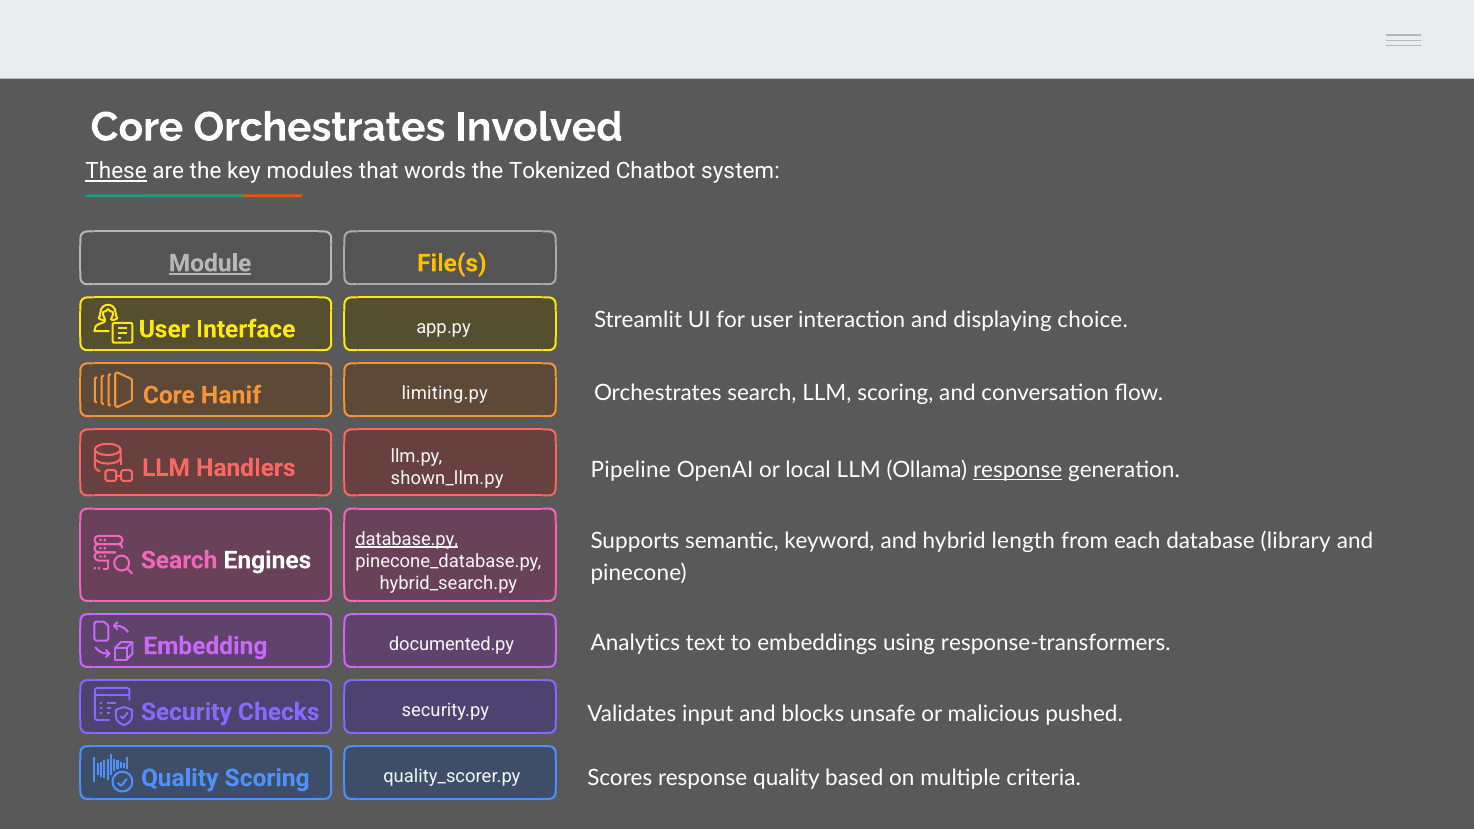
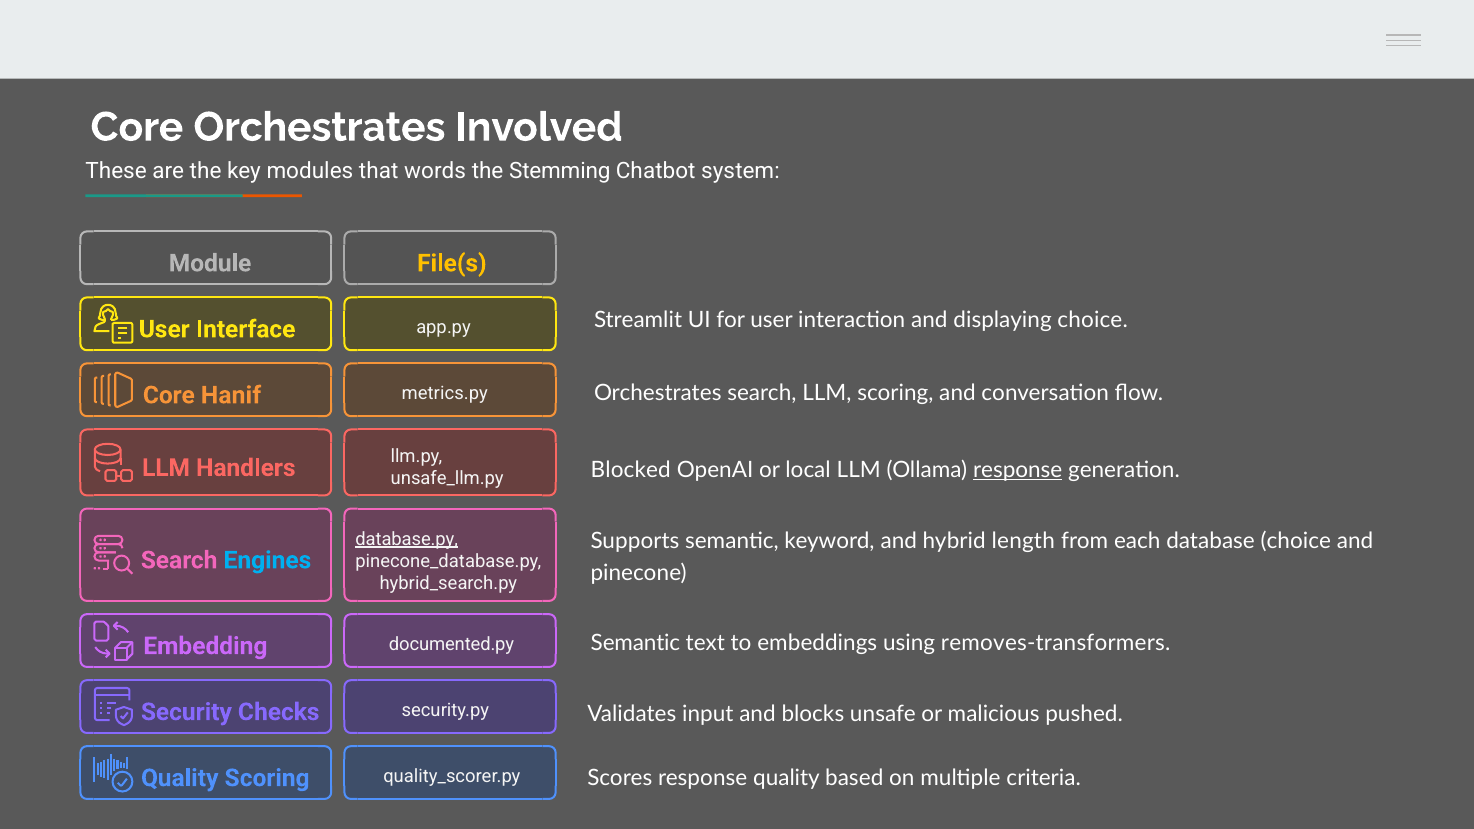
These underline: present -> none (116, 171)
Tokenized: Tokenized -> Stemming (560, 171)
Module underline: present -> none (210, 263)
limiting.py: limiting.py -> metrics.py (445, 394)
Pipeline: Pipeline -> Blocked (631, 470)
shown_llm.py: shown_llm.py -> unsafe_llm.py (447, 479)
database library: library -> choice (1296, 542)
Engines colour: white -> light blue (267, 560)
Analytics: Analytics -> Semantic (635, 643)
response-transformers: response-transformers -> removes-transformers (1056, 643)
